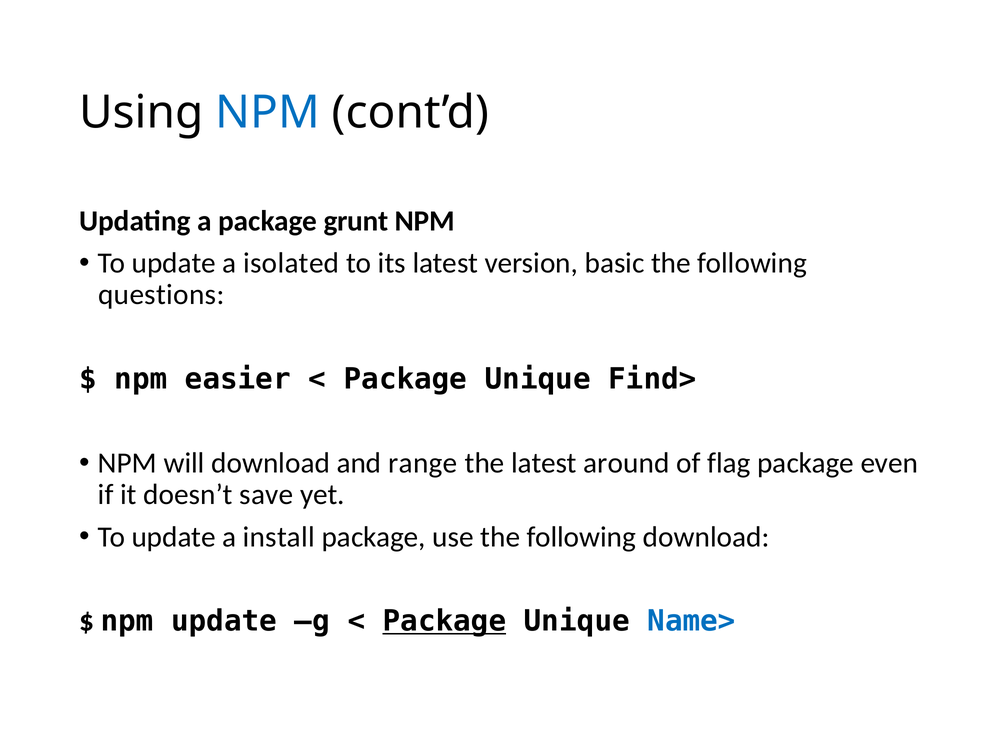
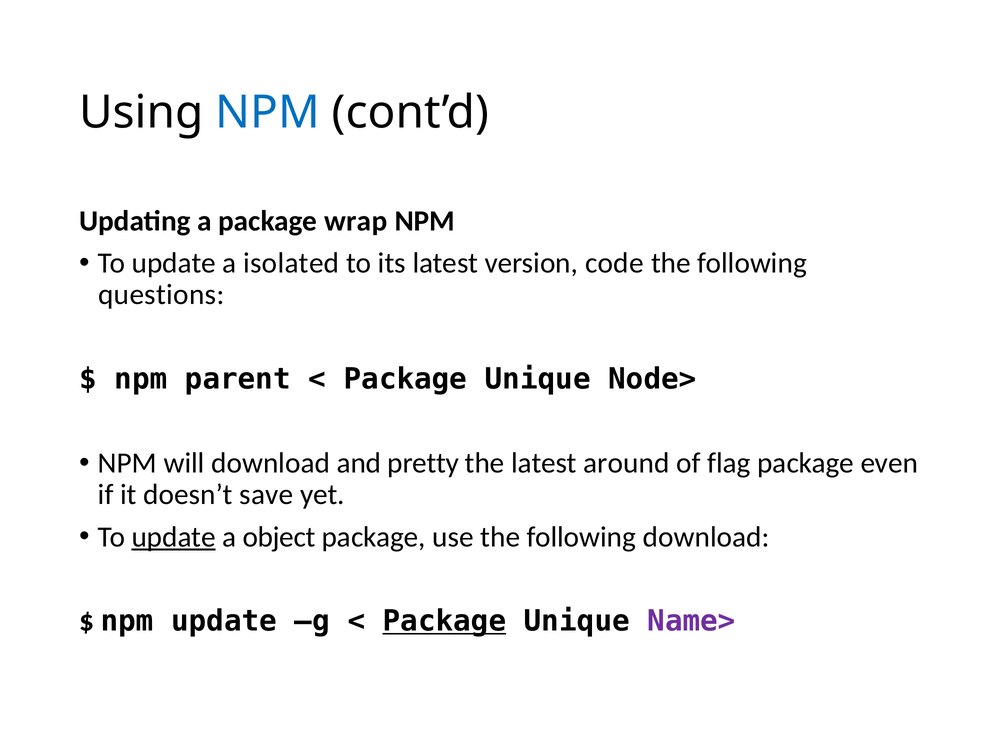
grunt: grunt -> wrap (356, 221)
basic: basic -> code (614, 263)
easier: easier -> parent (238, 379)
Find>: Find> -> Node> (652, 379)
range: range -> pretty (423, 464)
update underline: none -> present (174, 537)
install: install -> object (279, 537)
Name> colour: blue -> purple (692, 622)
